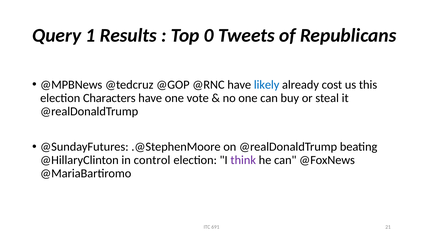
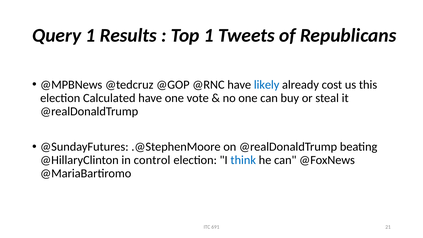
Top 0: 0 -> 1 (209, 36)
Characters: Characters -> Calculated (109, 98)
think colour: purple -> blue (243, 160)
